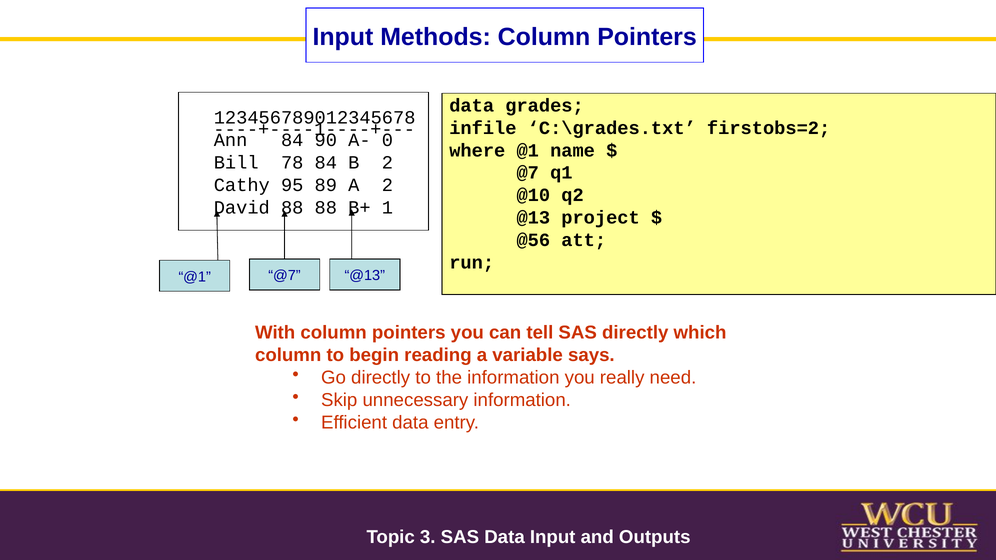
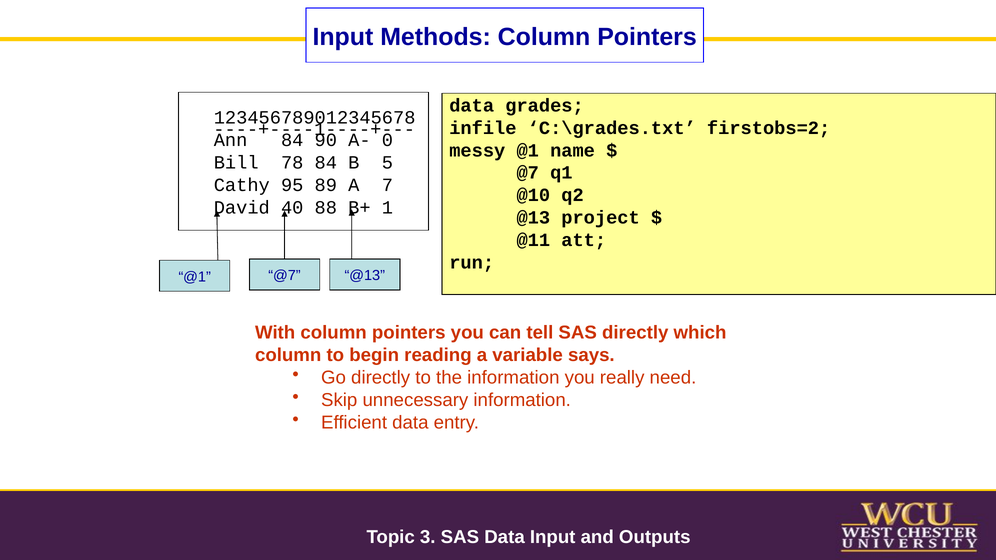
where: where -> messy (477, 150)
B 2: 2 -> 5 (387, 163)
A 2: 2 -> 7 (387, 185)
David 88: 88 -> 40 (292, 207)
@56: @56 -> @11 (533, 240)
